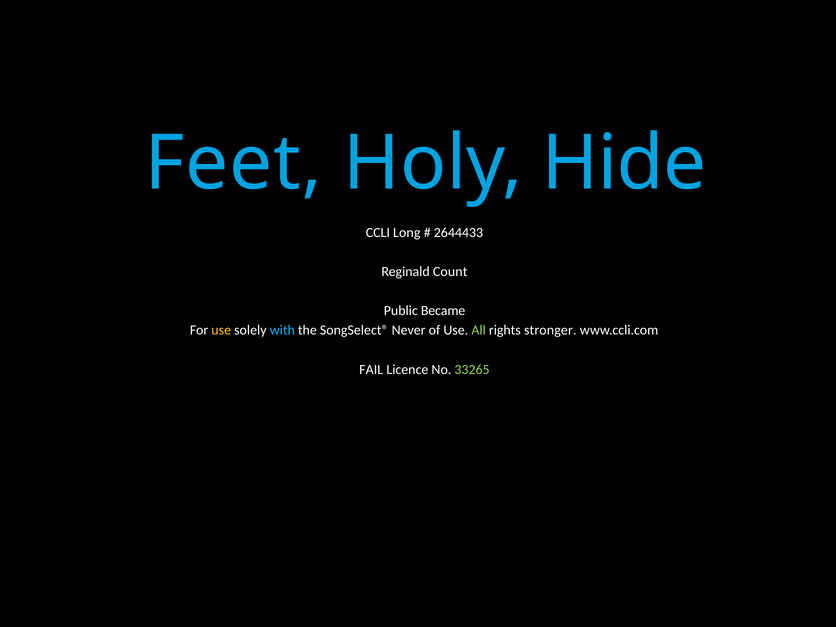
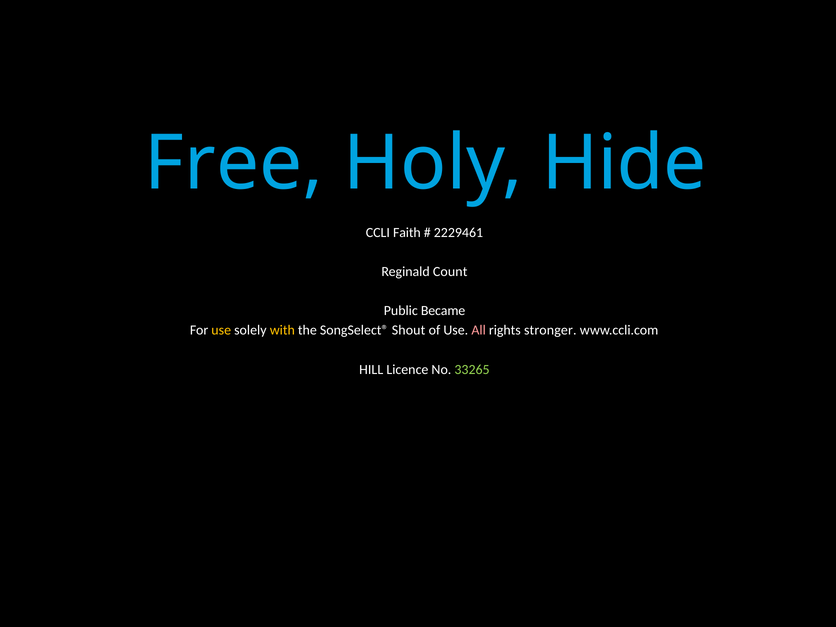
Feet: Feet -> Free (234, 163)
Long: Long -> Faith (407, 233)
2644433: 2644433 -> 2229461 (458, 233)
with colour: light blue -> yellow (282, 330)
Never: Never -> Shout (409, 330)
All colour: light green -> pink (479, 330)
FAIL: FAIL -> HILL (371, 369)
